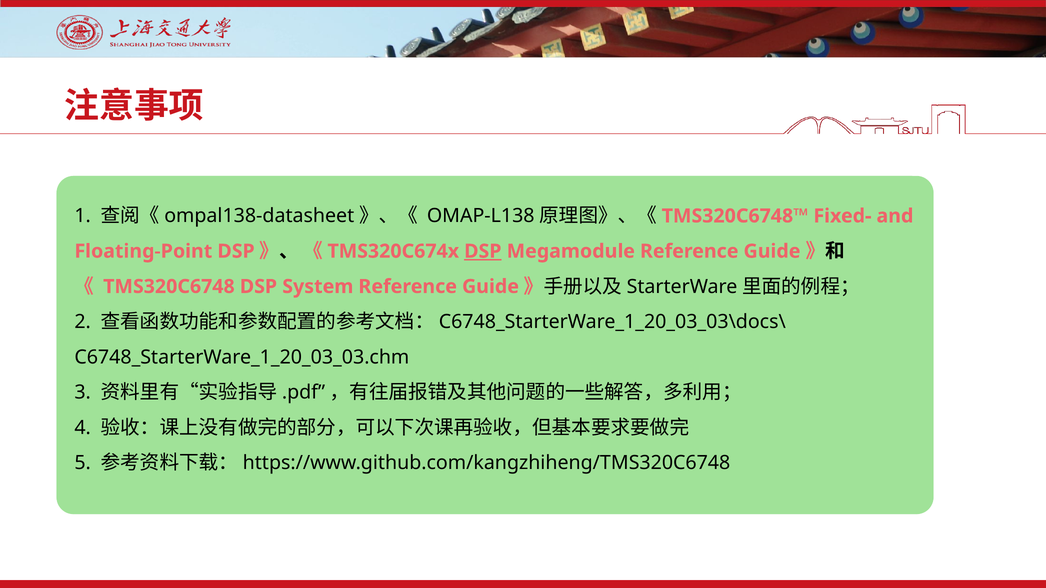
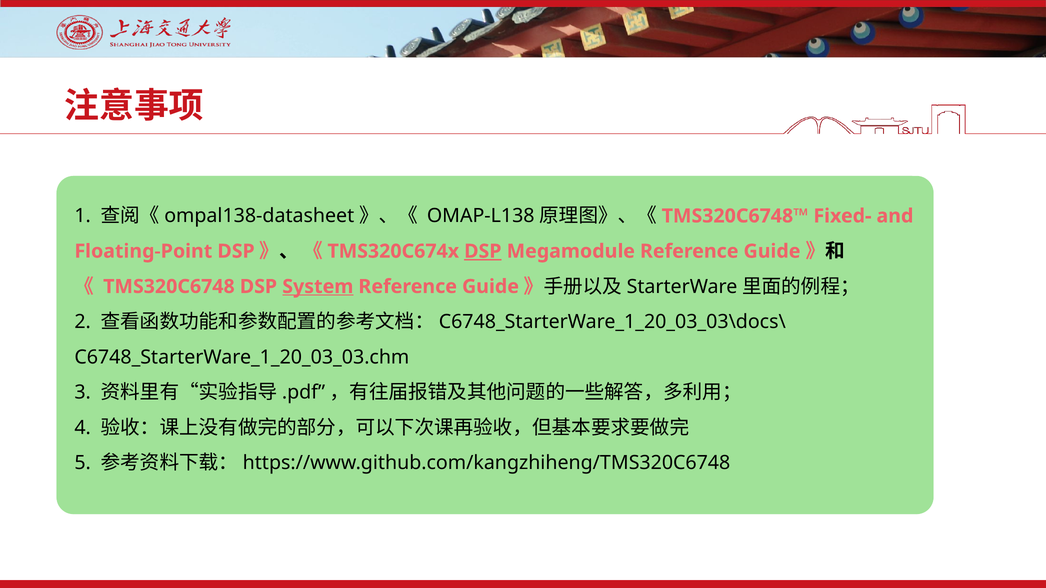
System underline: none -> present (318, 287)
